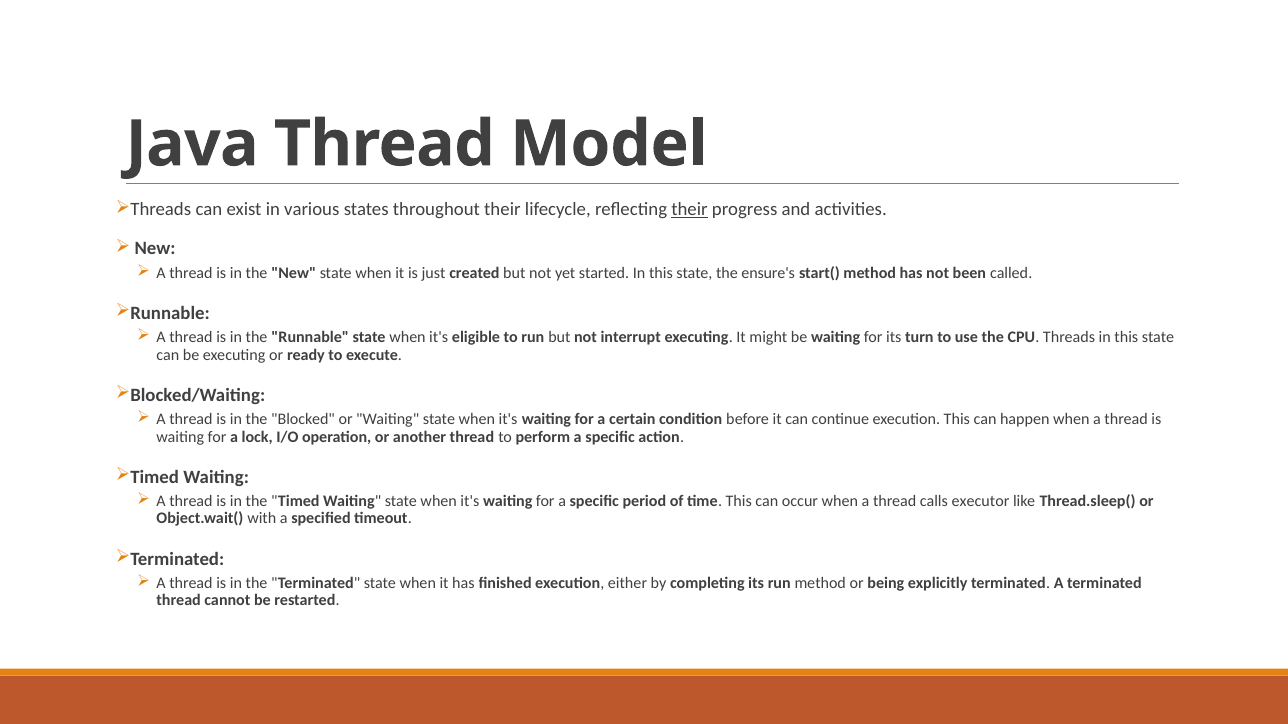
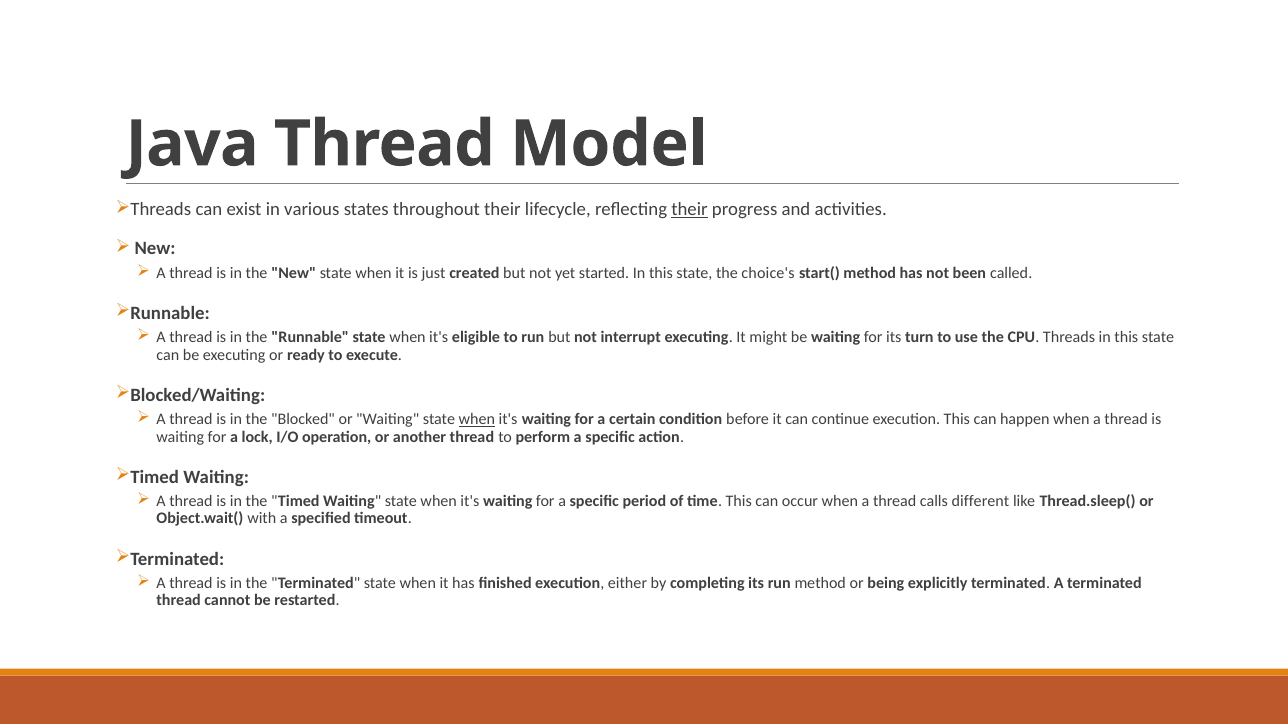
ensure's: ensure's -> choice's (768, 273)
when underline: none -> present (477, 420)
executor: executor -> different (980, 502)
